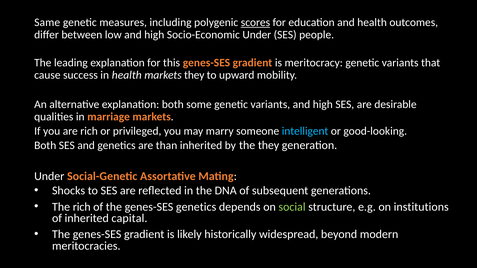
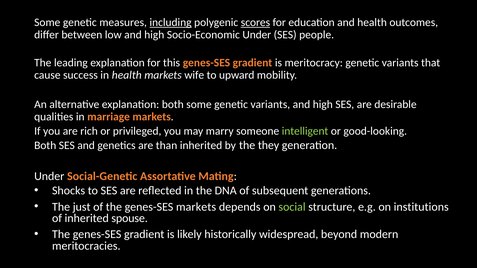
Same: Same -> Some (47, 23)
including underline: none -> present (171, 23)
markets they: they -> wife (194, 75)
intelligent colour: light blue -> light green (305, 131)
The rich: rich -> just (82, 207)
genes-SES genetics: genetics -> markets (196, 207)
capital: capital -> spouse (130, 219)
